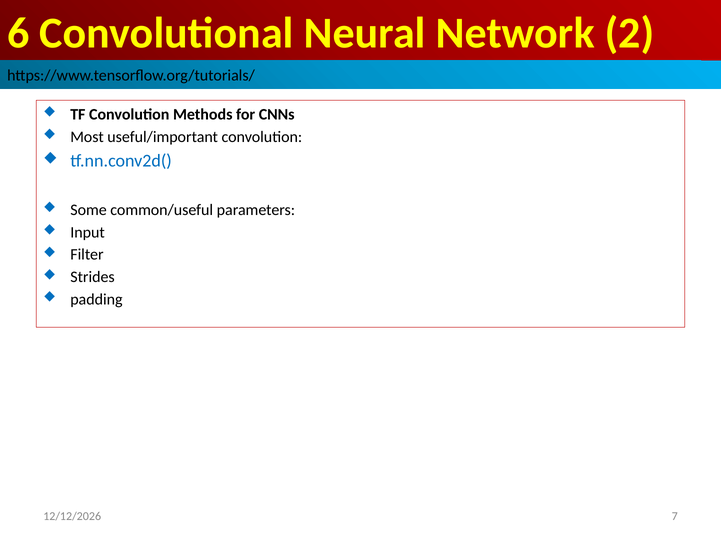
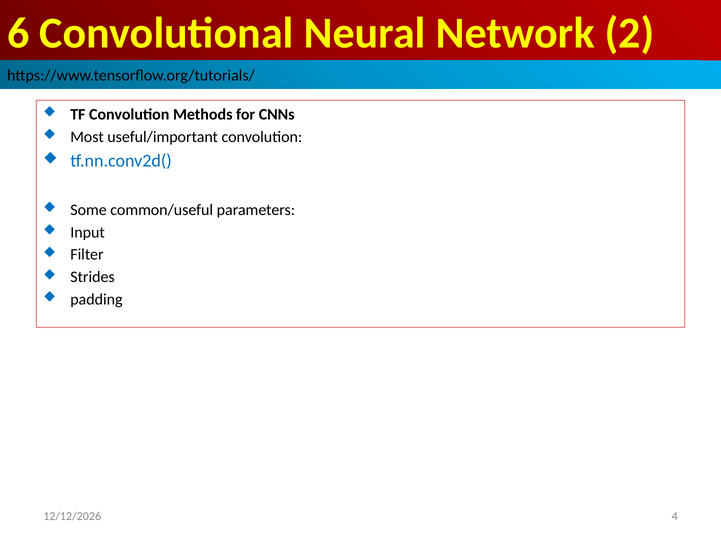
7: 7 -> 4 (675, 516)
